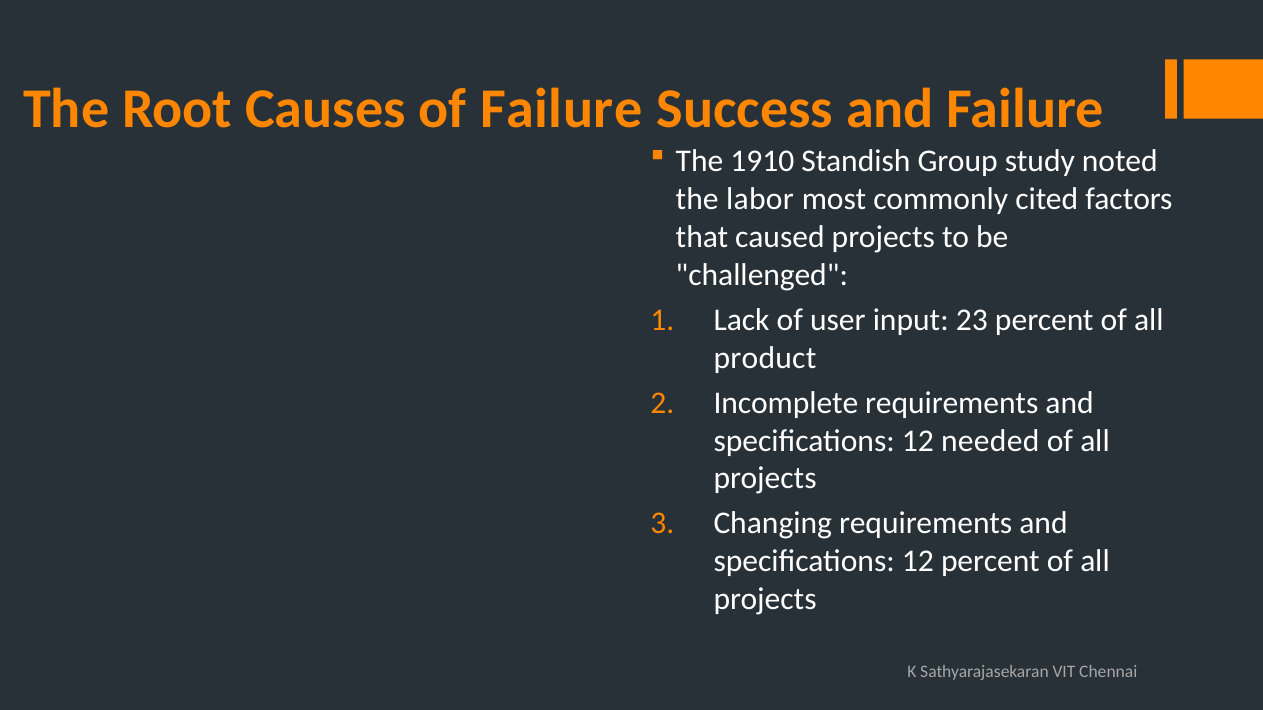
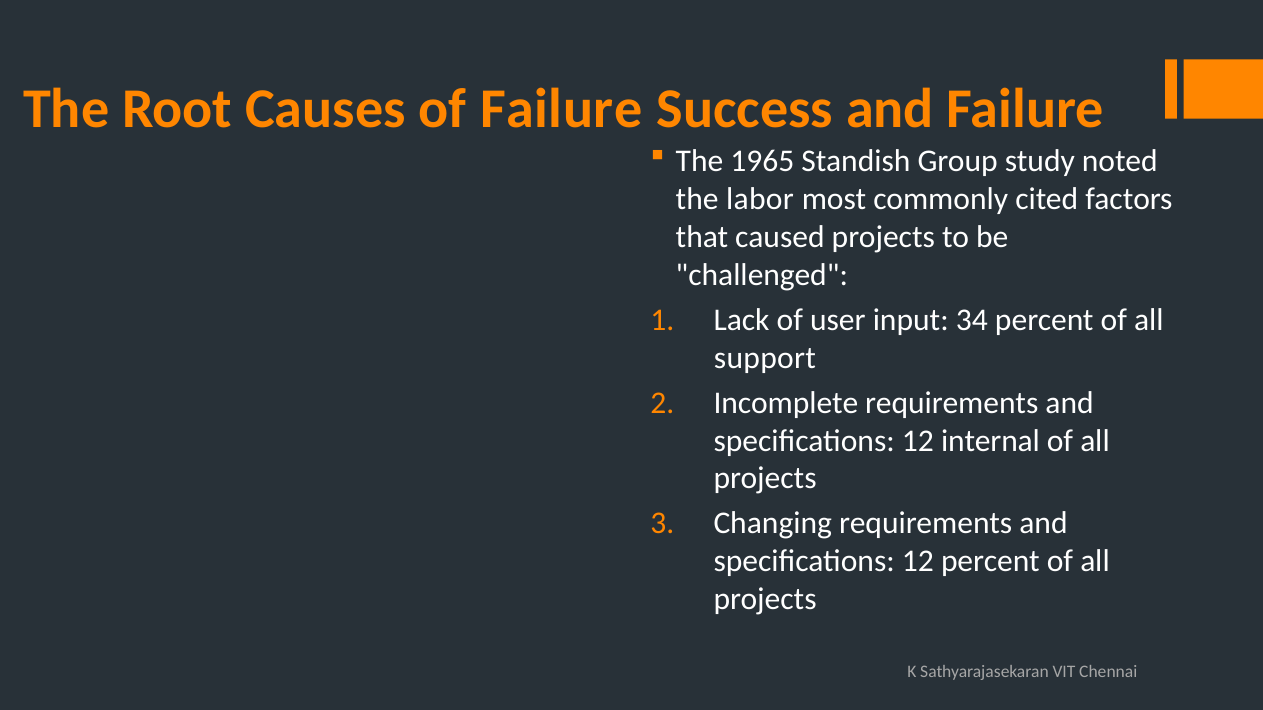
1910: 1910 -> 1965 (762, 162)
23: 23 -> 34 (972, 320)
product: product -> support (765, 358)
needed: needed -> internal (990, 441)
